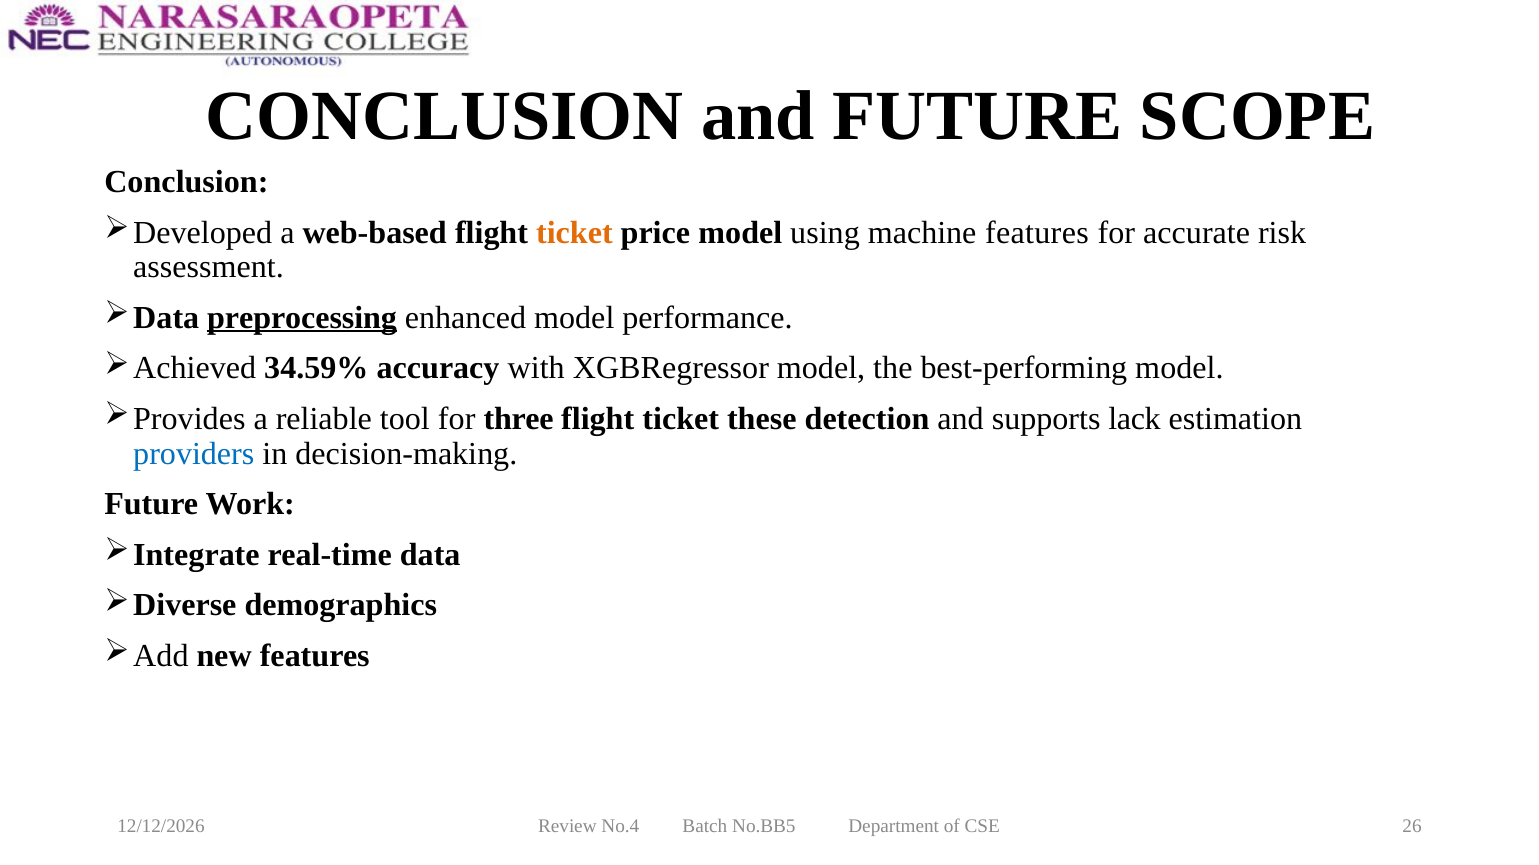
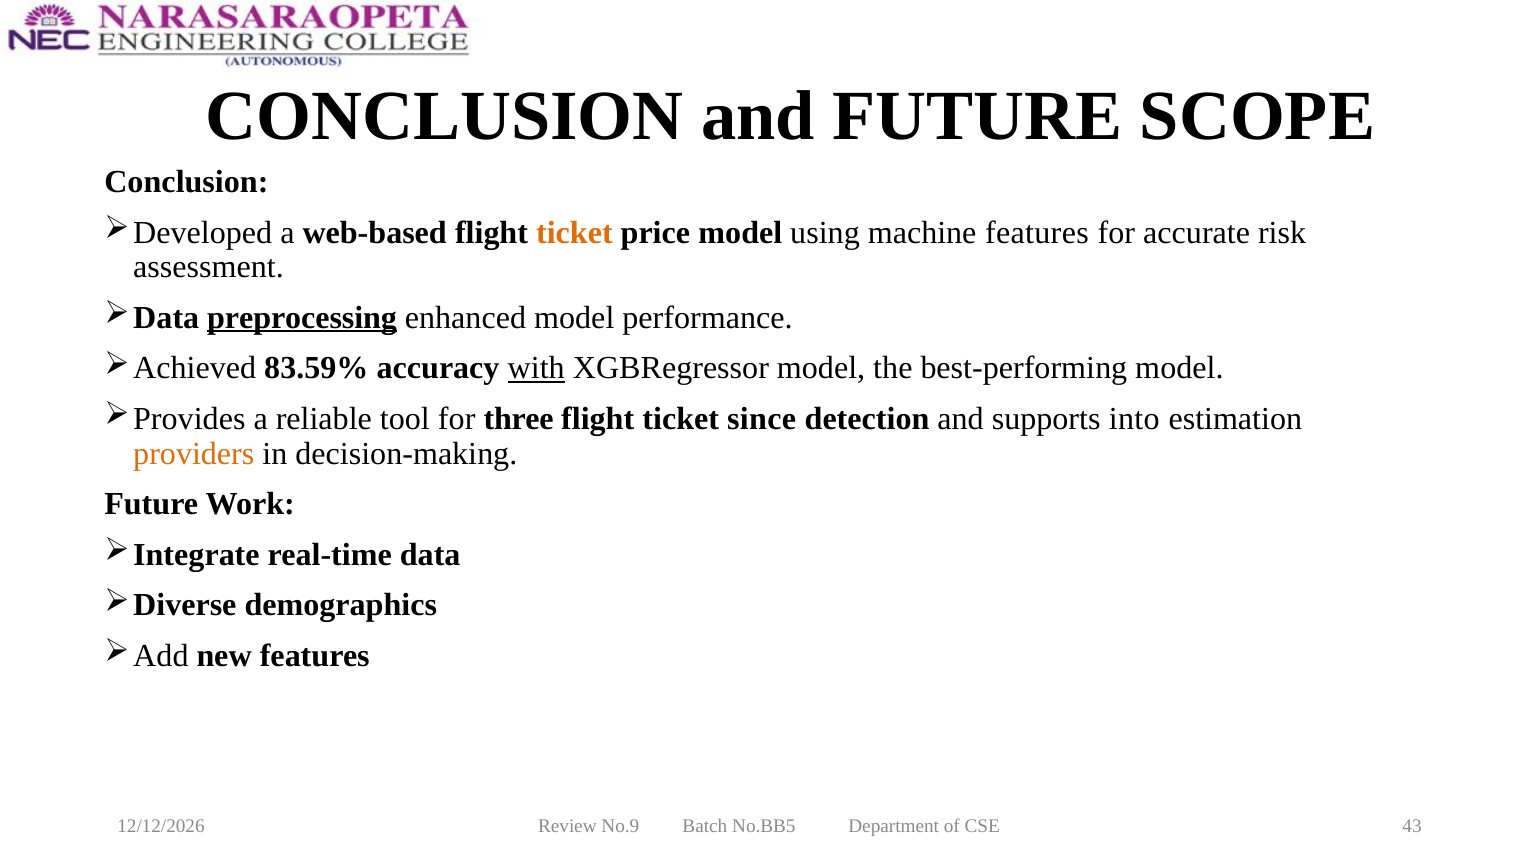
34.59%: 34.59% -> 83.59% (316, 369)
with underline: none -> present (536, 369)
these: these -> since (762, 419)
lack: lack -> into (1134, 419)
providers colour: blue -> orange (194, 454)
No.4: No.4 -> No.9 (620, 827)
26: 26 -> 43 (1412, 827)
